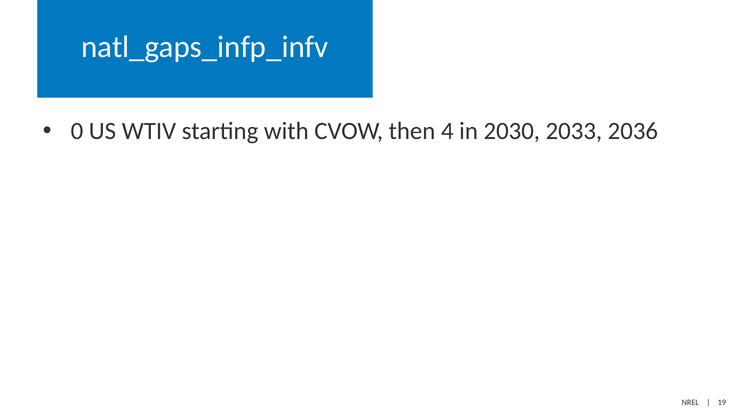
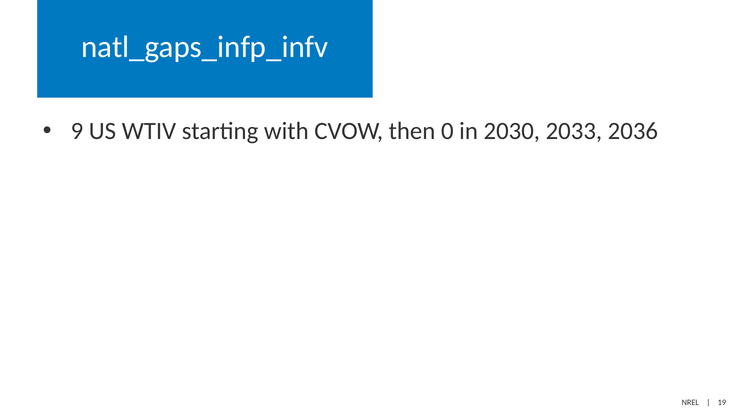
0: 0 -> 9 (77, 131)
4: 4 -> 0 (447, 131)
